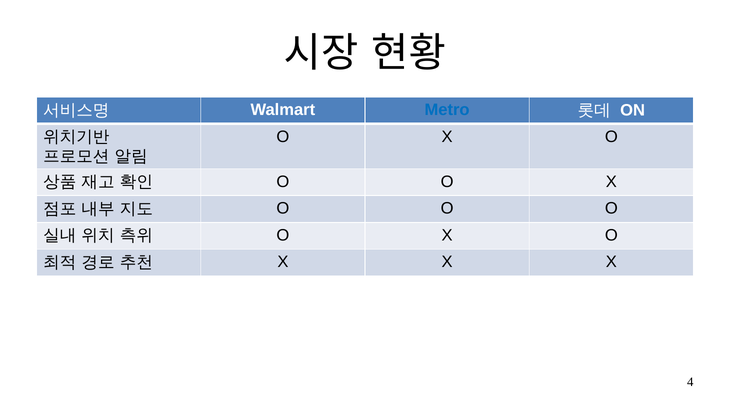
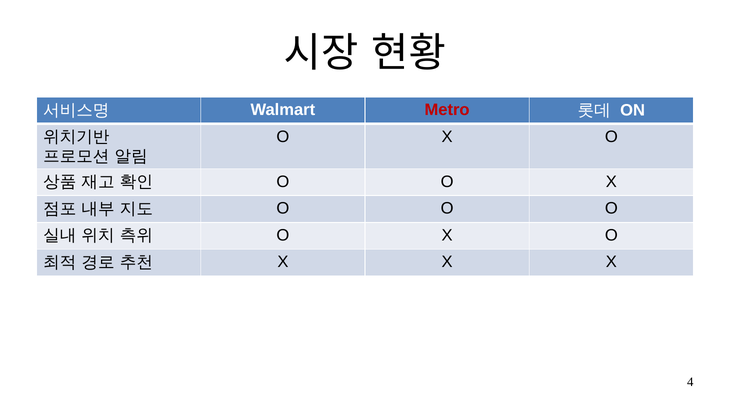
Metro colour: blue -> red (447, 110)
